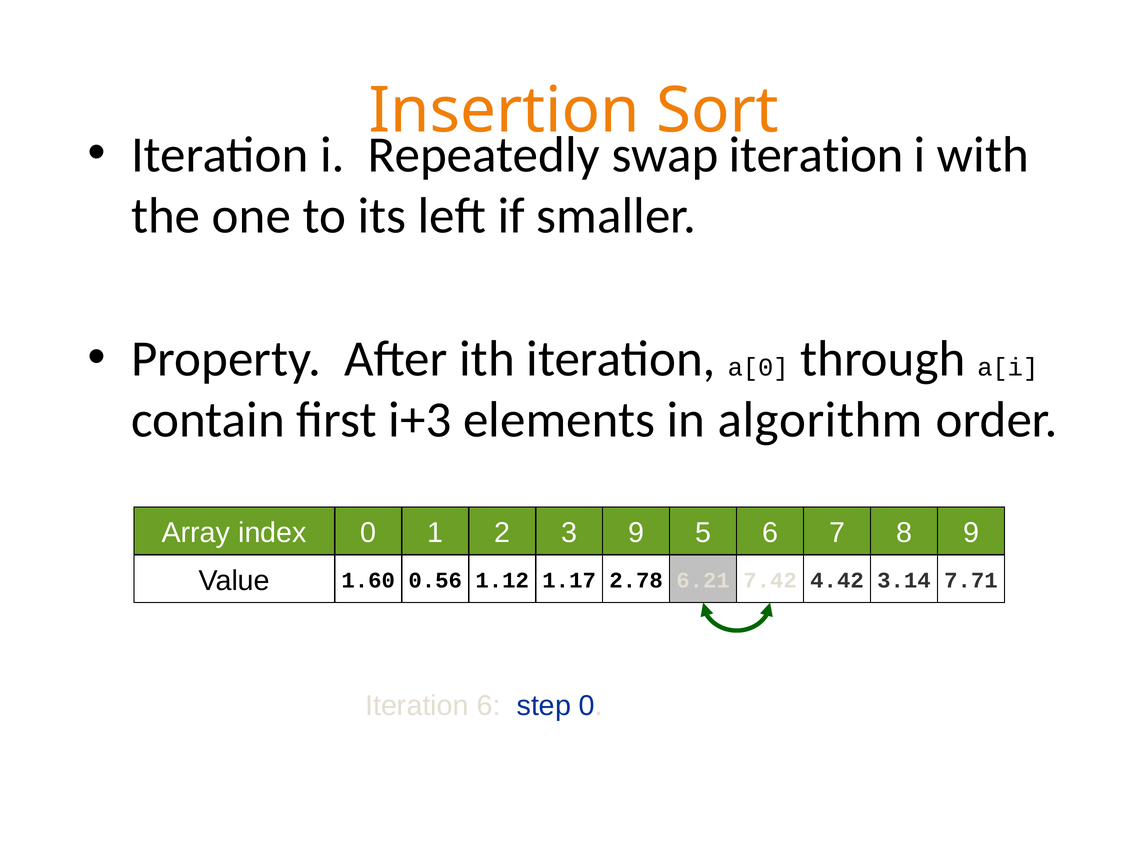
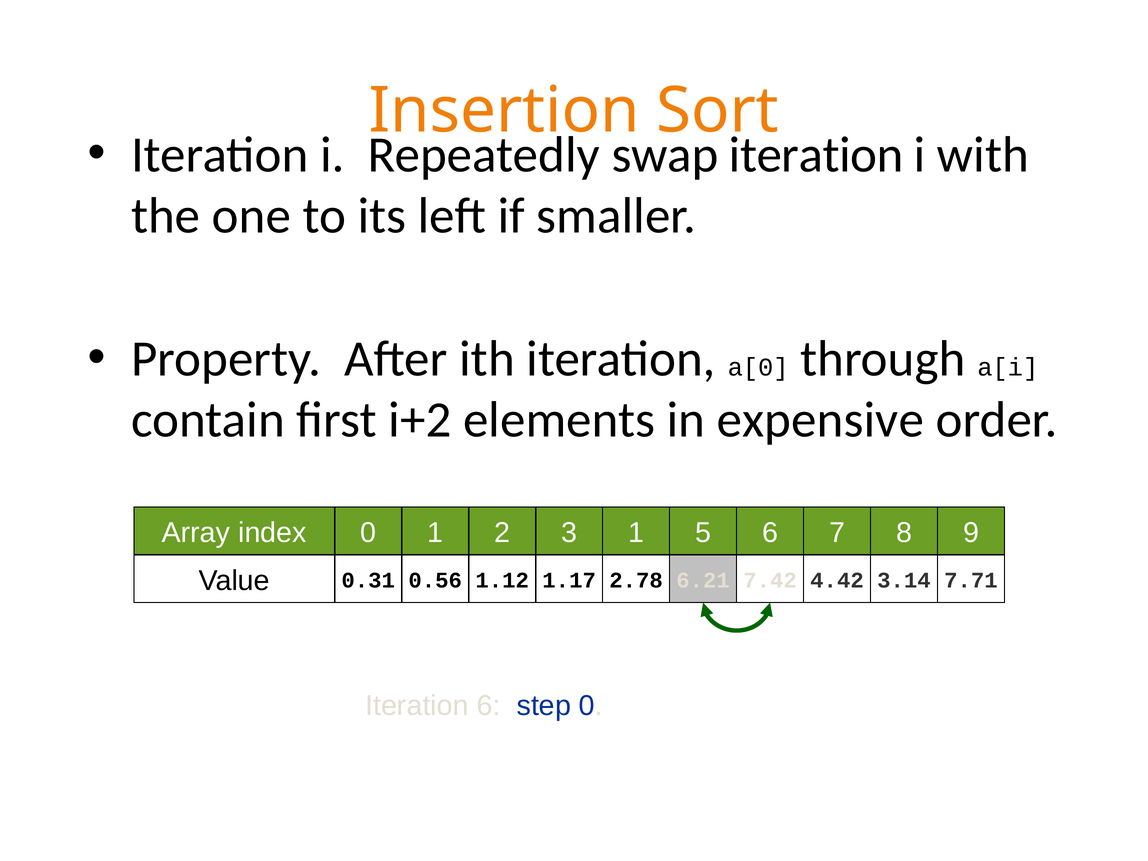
i+3: i+3 -> i+2 (420, 420)
algorithm: algorithm -> expensive (820, 420)
3 9: 9 -> 1 (636, 533)
1.60: 1.60 -> 0.31 (368, 580)
